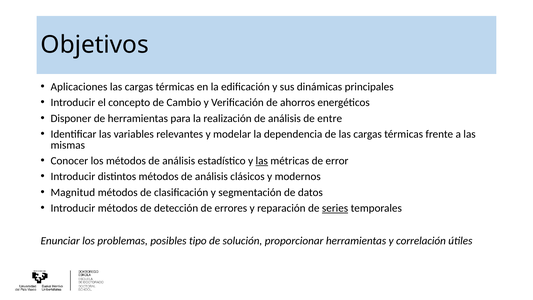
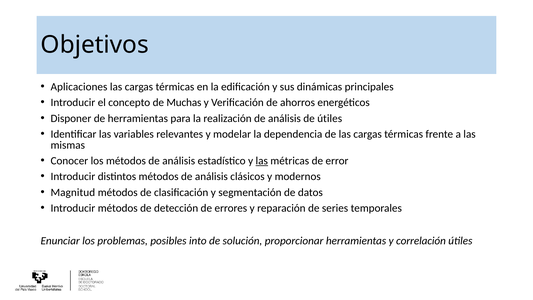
Cambio: Cambio -> Muchas (184, 103)
de entre: entre -> útiles (330, 118)
series underline: present -> none (335, 208)
tipo: tipo -> into (198, 241)
